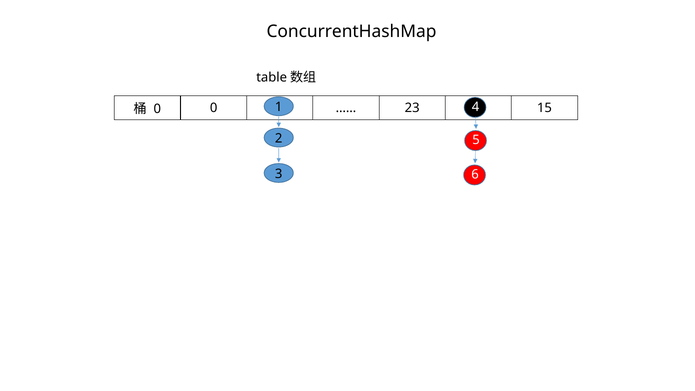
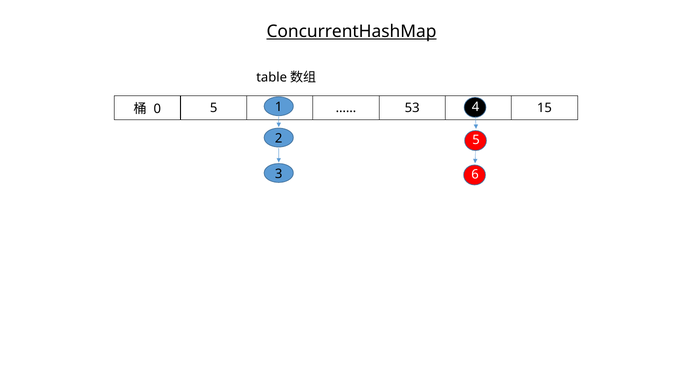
ConcurrentHashMap underline: none -> present (351, 32)
0 0: 0 -> 5 (214, 108)
23: 23 -> 53 (412, 108)
